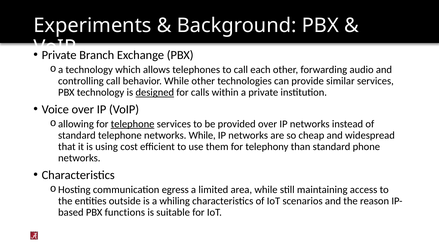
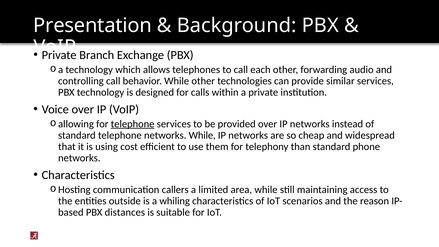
Experiments: Experiments -> Presentation (93, 26)
designed underline: present -> none (155, 92)
egress: egress -> callers (175, 190)
functions: functions -> distances (125, 212)
